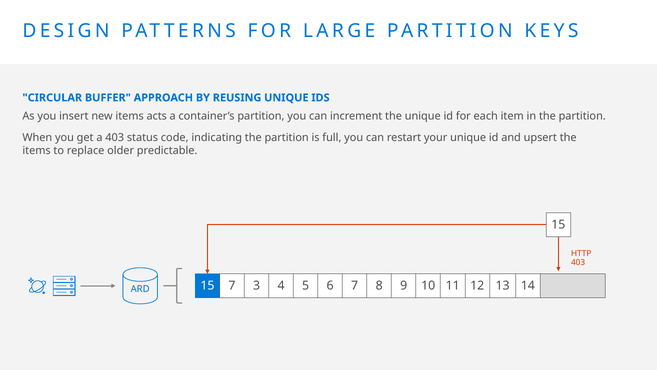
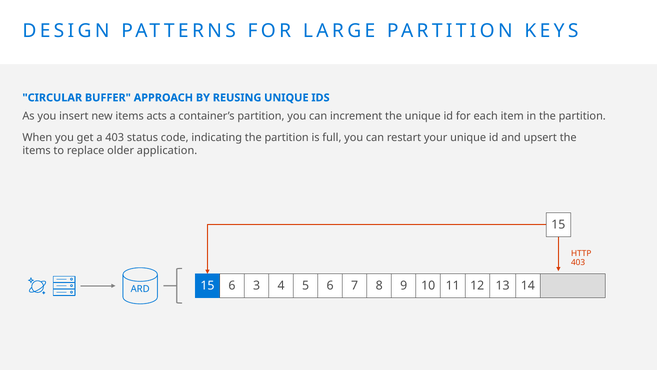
predictable: predictable -> application (167, 151)
15 7: 7 -> 6 (232, 285)
